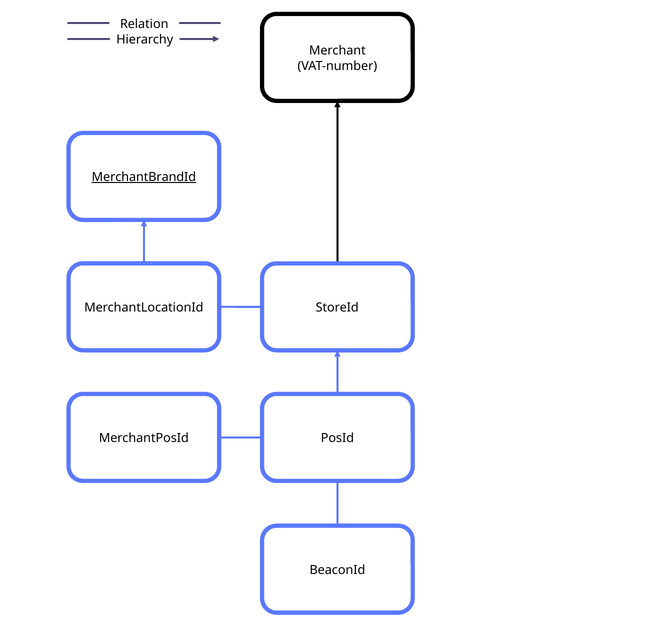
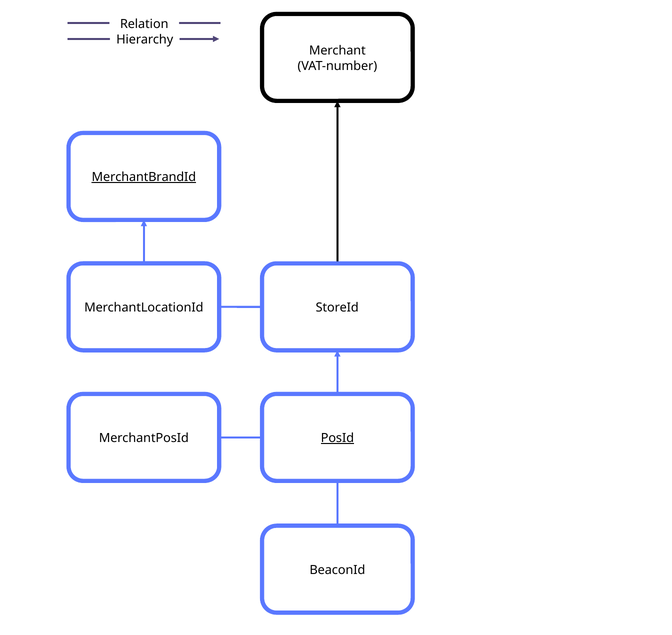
PosId underline: none -> present (337, 438)
